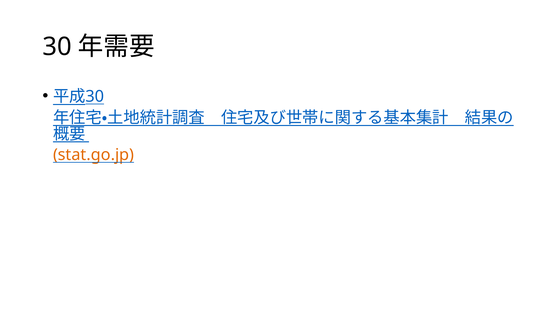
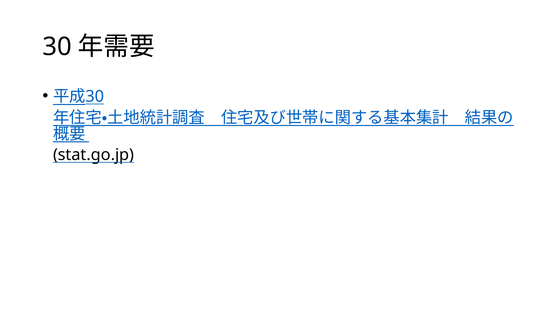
stat.go.jp colour: orange -> black (94, 155)
